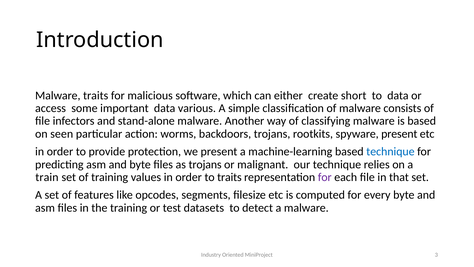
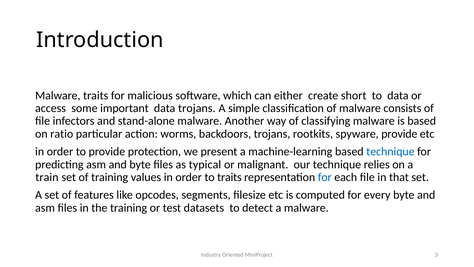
data various: various -> trojans (197, 108)
seen: seen -> ratio (62, 134)
spyware present: present -> provide (399, 134)
as trojans: trojans -> typical (205, 164)
for colour: purple -> blue (325, 177)
